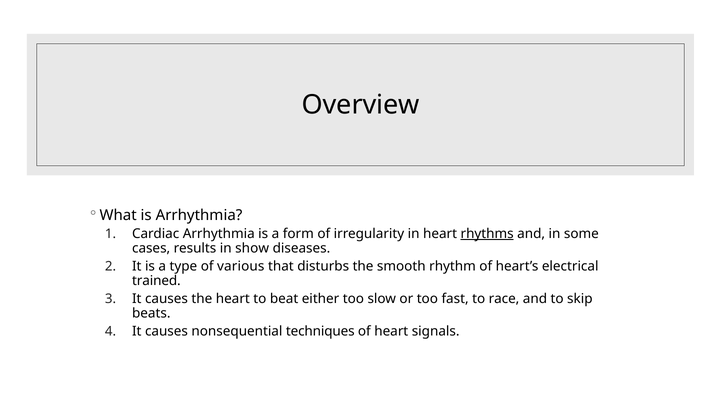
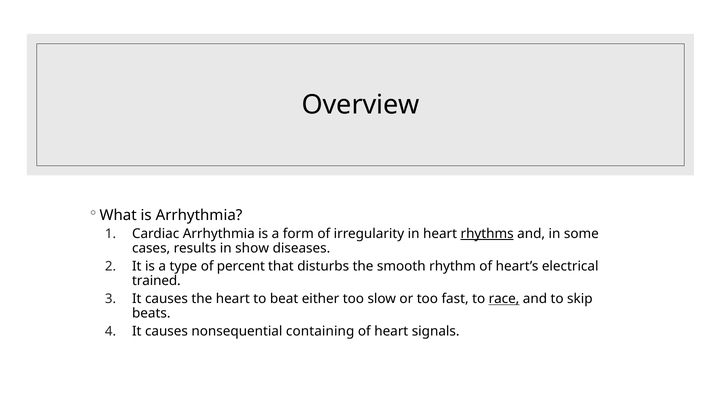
various: various -> percent (241, 267)
race underline: none -> present (504, 299)
techniques: techniques -> containing (320, 332)
